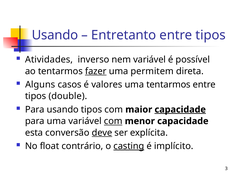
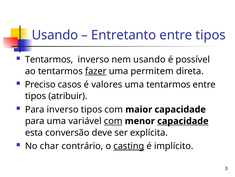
Atividades: Atividades -> Tentarmos (49, 59)
nem variável: variável -> usando (149, 59)
Alguns: Alguns -> Preciso (40, 84)
double: double -> atribuir (68, 96)
Para usando: usando -> inverso (63, 109)
capacidade underline: present -> none (180, 109)
capacidade underline: none -> present (183, 121)
deve underline: present -> none (102, 132)
float: float -> char (49, 145)
